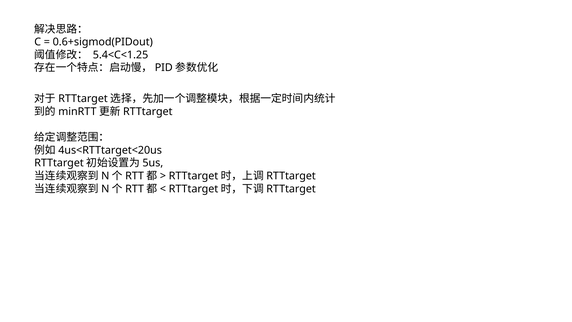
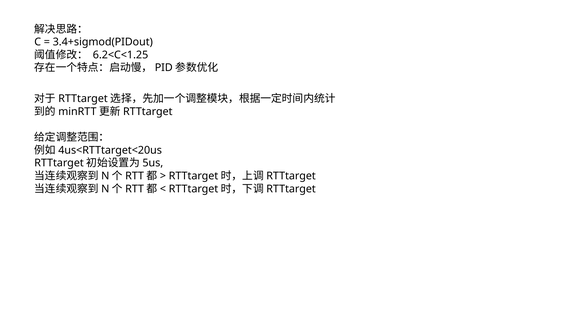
0.6+sigmod(PIDout: 0.6+sigmod(PIDout -> 3.4+sigmod(PIDout (103, 42)
5.4<C<1.25: 5.4<C<1.25 -> 6.2<C<1.25 (121, 55)
